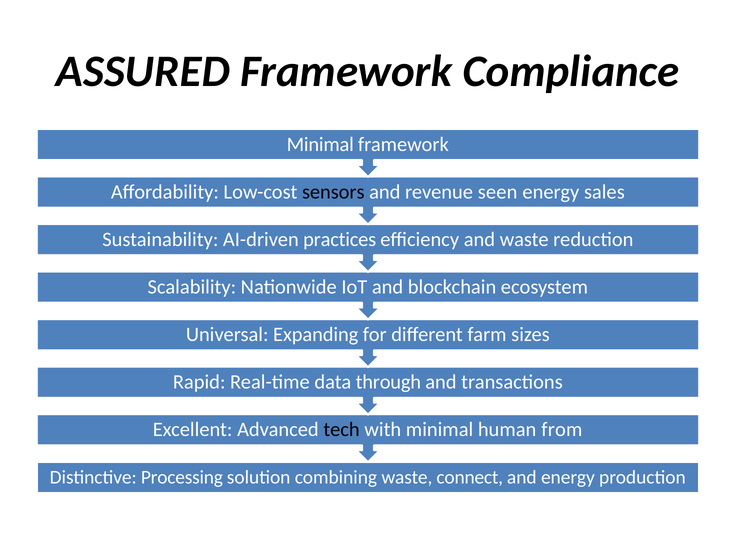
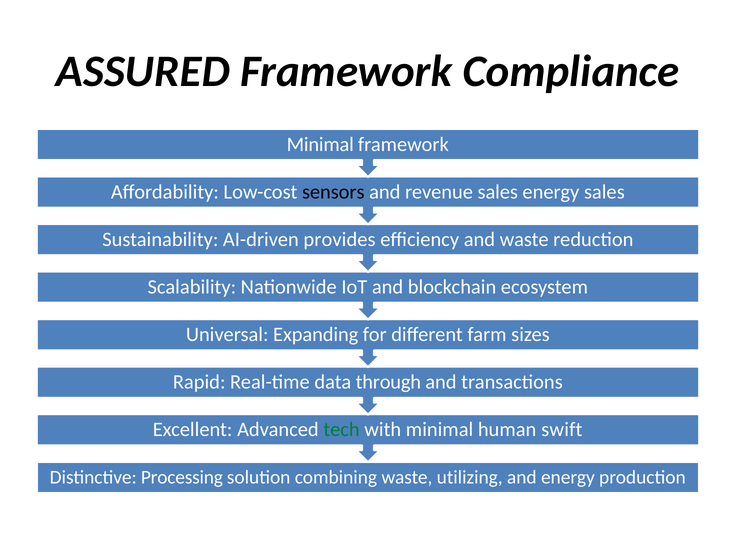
revenue seen: seen -> sales (498, 192)
practices: practices -> provides (340, 239)
tech colour: black -> green (342, 430)
from: from -> swift (562, 430)
connect: connect -> utilizing (470, 477)
